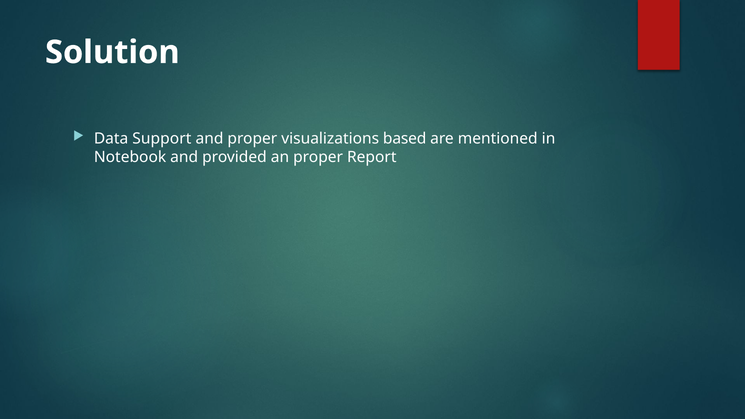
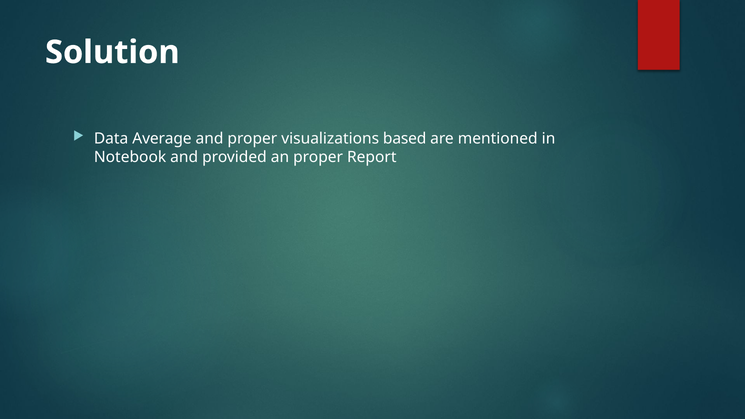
Support: Support -> Average (162, 139)
